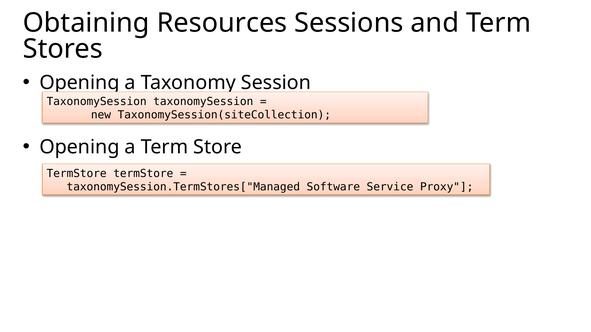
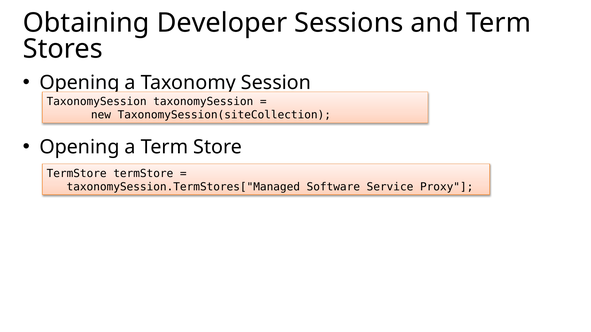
Resources: Resources -> Developer (222, 23)
